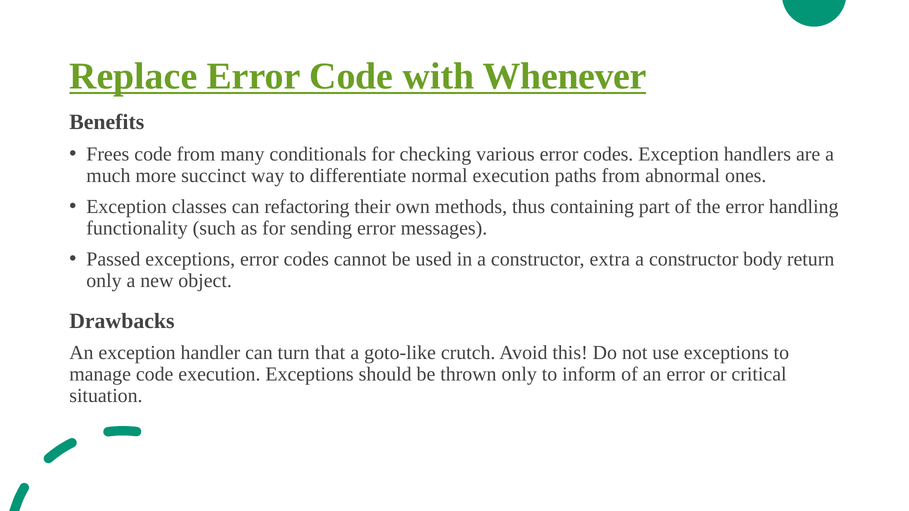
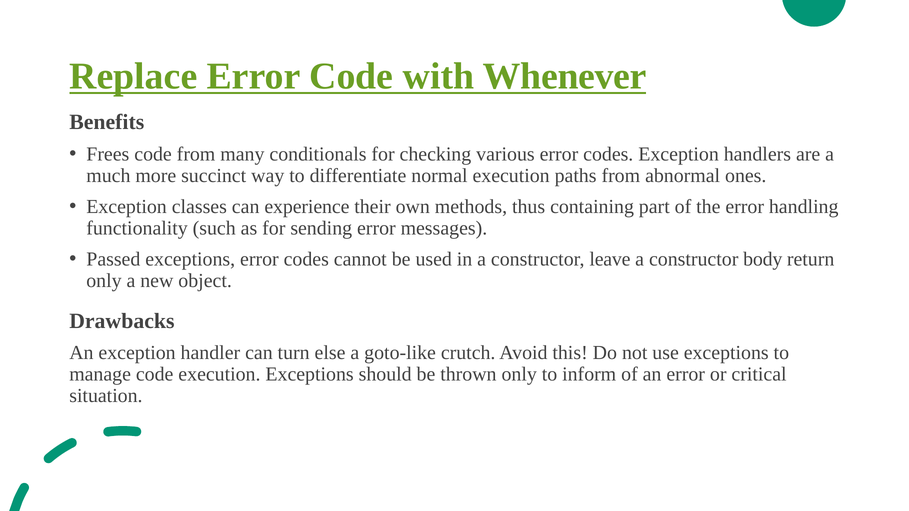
refactoring: refactoring -> experience (307, 207)
extra: extra -> leave (610, 259)
that: that -> else (330, 353)
